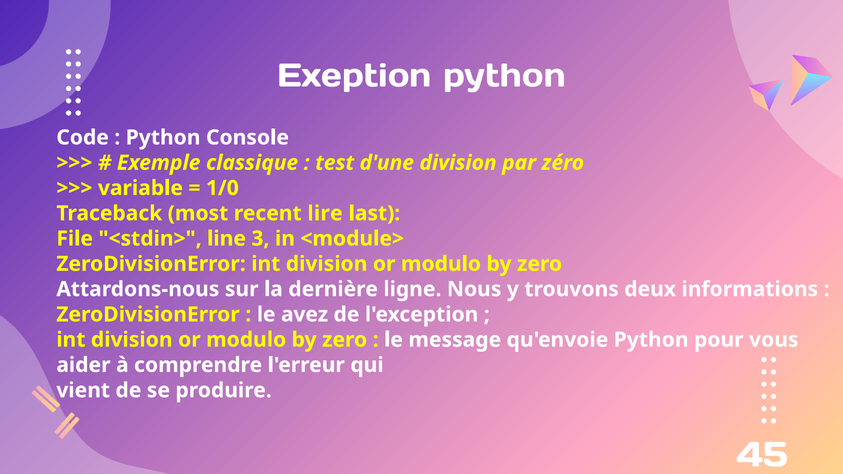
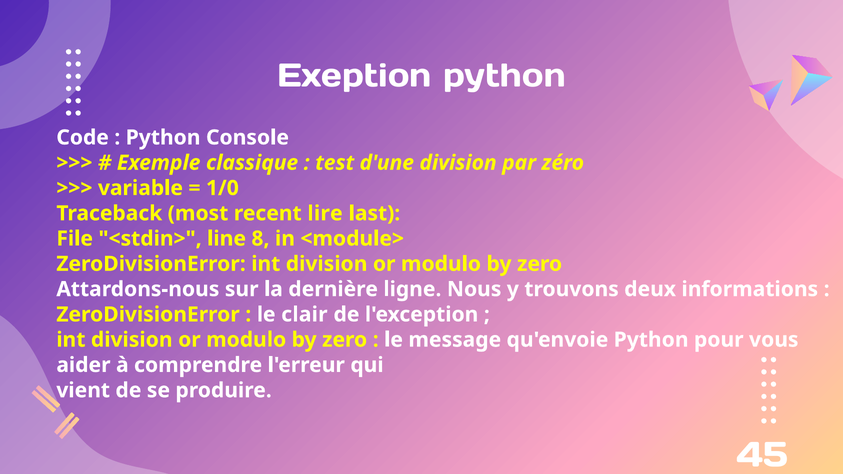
3: 3 -> 8 (260, 239)
avez: avez -> clair (304, 315)
